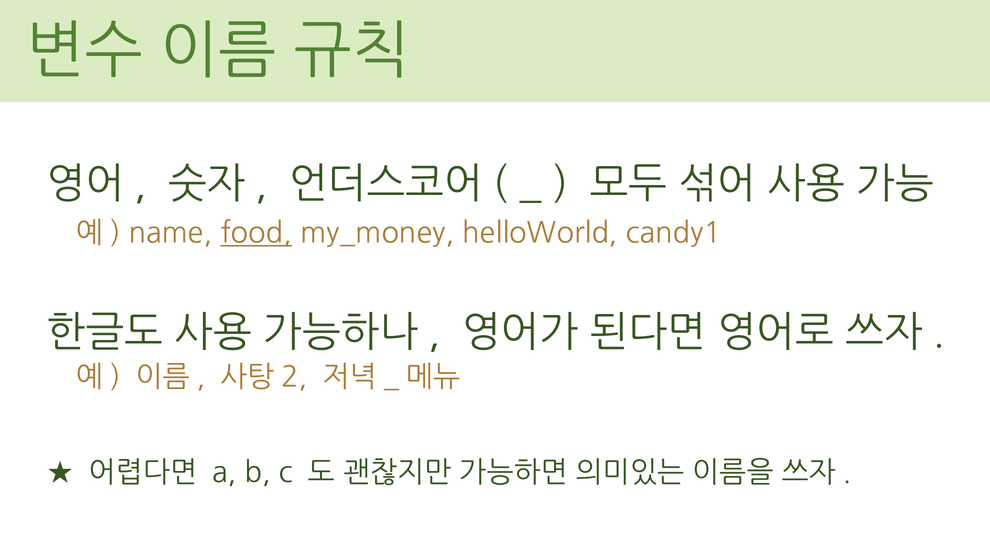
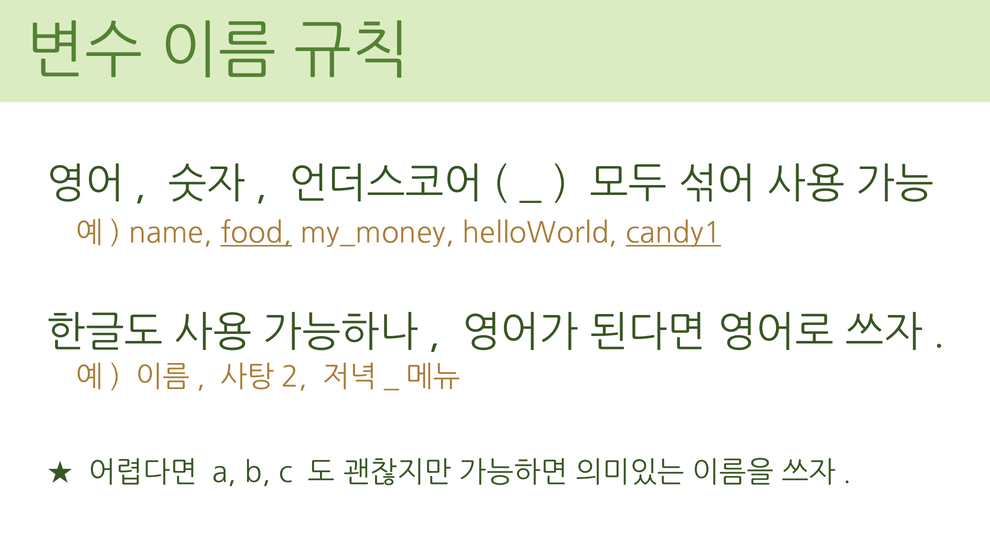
candy1 underline: none -> present (674, 233)
